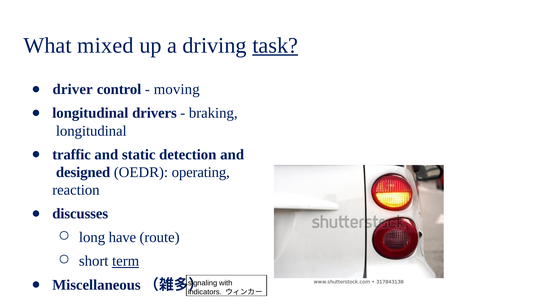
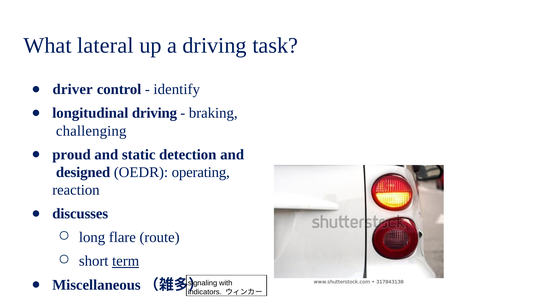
mixed: mixed -> lateral (105, 45)
task underline: present -> none (275, 45)
moving: moving -> identify (177, 90)
longitudinal drivers: drivers -> driving (155, 113)
longitudinal: longitudinal -> challenging (91, 131)
traffic: traffic -> proud (72, 155)
have: have -> flare (122, 238)
